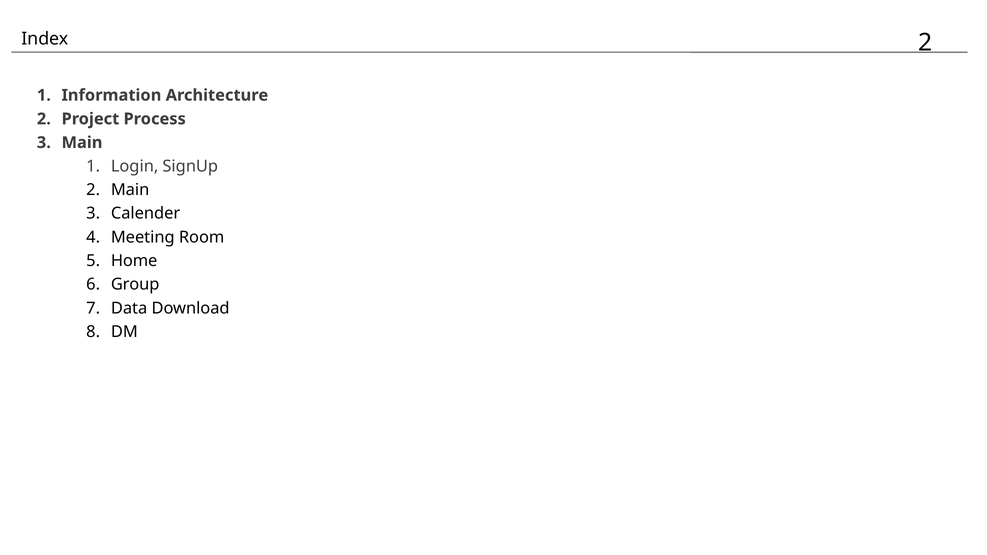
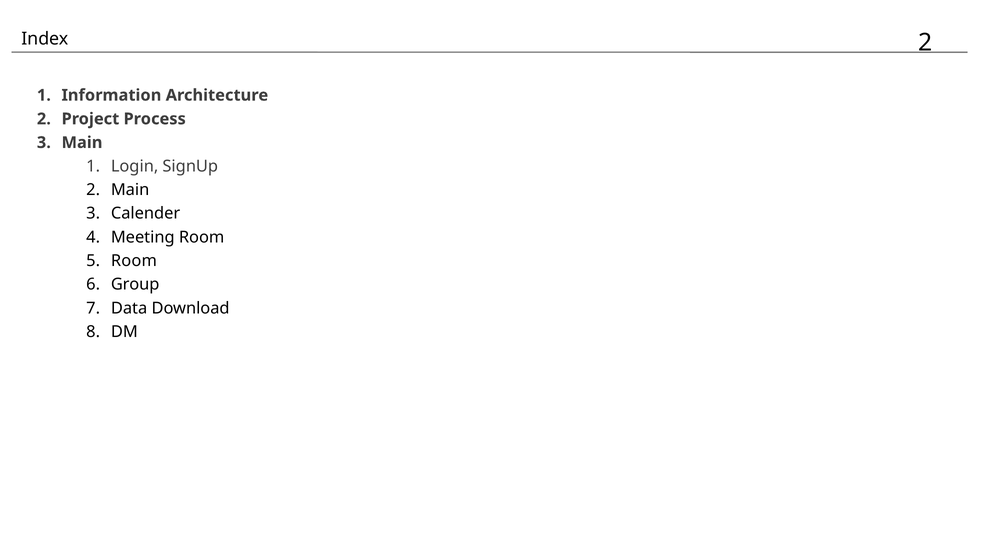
Home: Home -> Room (134, 261)
